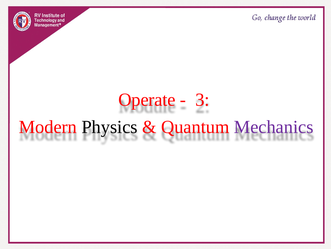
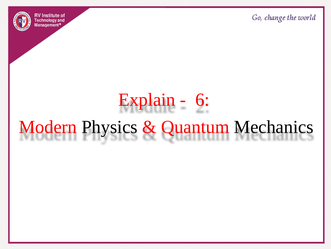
Operate: Operate -> Explain (147, 99)
3: 3 -> 6 (202, 99)
Mechanics colour: purple -> black (274, 127)
